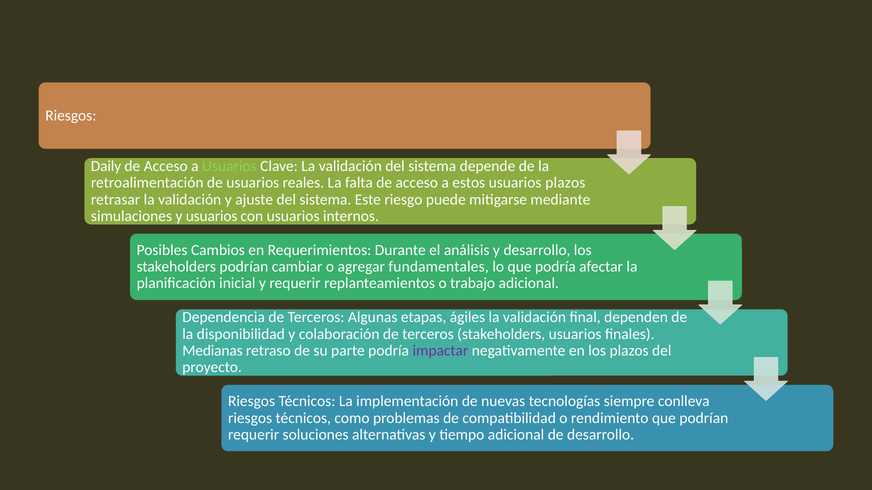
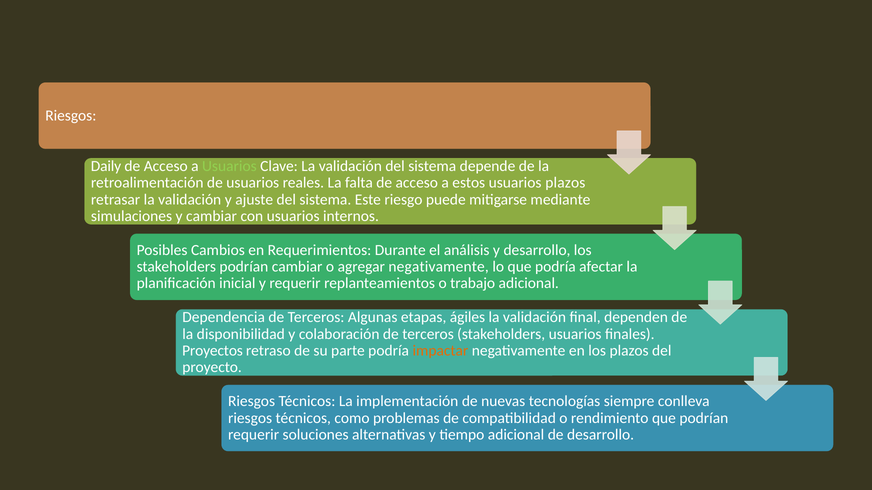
y usuarios: usuarios -> cambiar (212, 216)
agregar fundamentales: fundamentales -> negativamente (439, 267)
Medianas: Medianas -> Proyectos (213, 351)
impactar colour: purple -> orange (440, 351)
